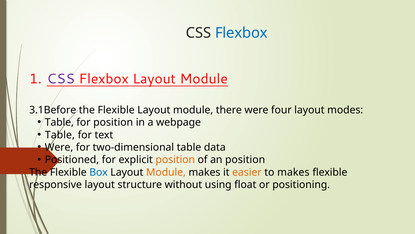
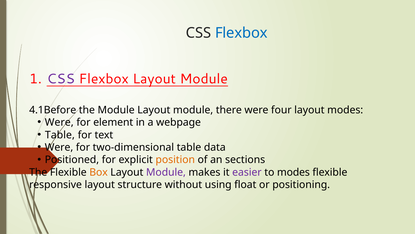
3.1Before: 3.1Before -> 4.1Before (53, 110)
Flexible: Flexible -> Module (116, 110)
Table: Table -> Were (59, 122)
for position: position -> element (113, 122)
an position: position -> sections (245, 159)
Box colour: blue -> orange (99, 172)
Module colour: orange -> purple (166, 172)
easier colour: orange -> purple (247, 172)
to makes: makes -> modes (293, 172)
